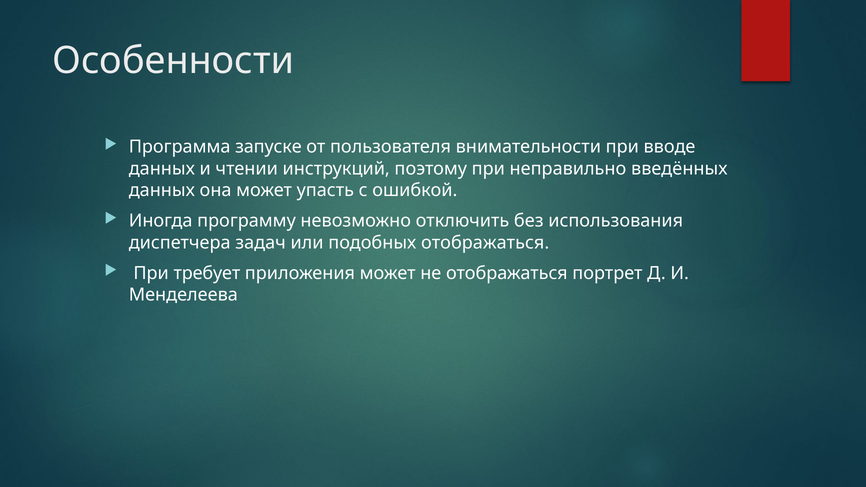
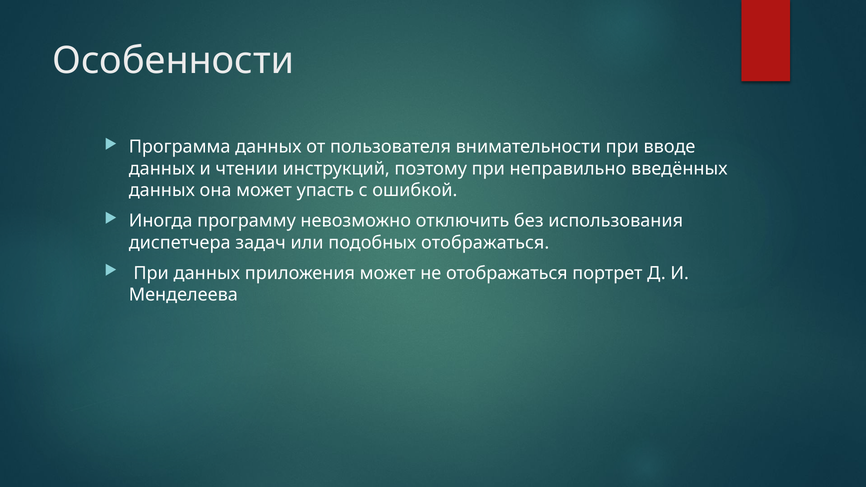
Программа запуске: запуске -> данных (268, 147)
При требует: требует -> данных (207, 273)
